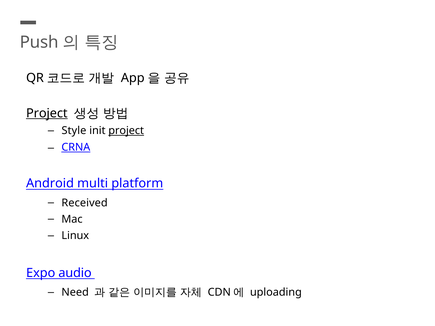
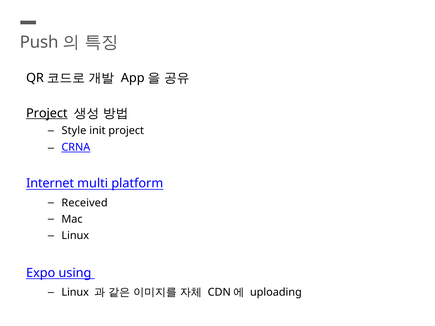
project underline: present -> none (126, 131)
Android: Android -> Internet (50, 184)
audio: audio -> using (75, 273)
Need: Need -> Linux (75, 293)
